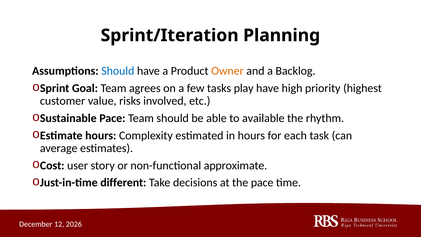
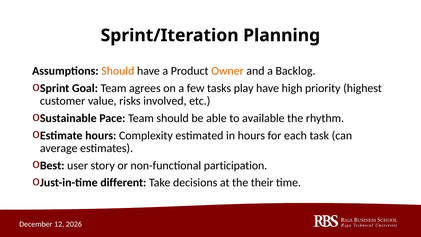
Should colour: blue -> orange (118, 71)
Cost: Cost -> Best (52, 165)
approximate: approximate -> participation (236, 165)
the pace: pace -> their (262, 183)
